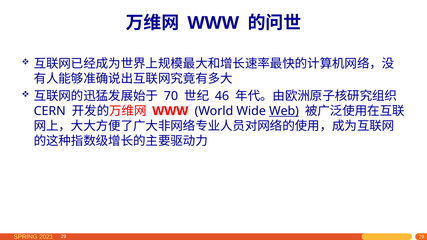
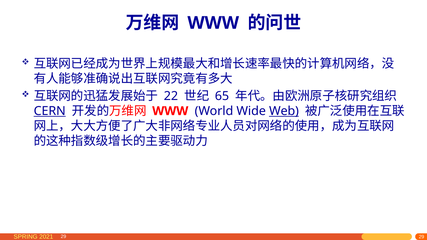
70: 70 -> 22 (171, 96)
46: 46 -> 65 (222, 96)
CERN underline: none -> present (50, 111)
